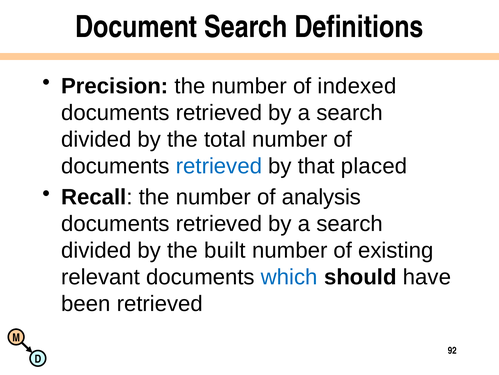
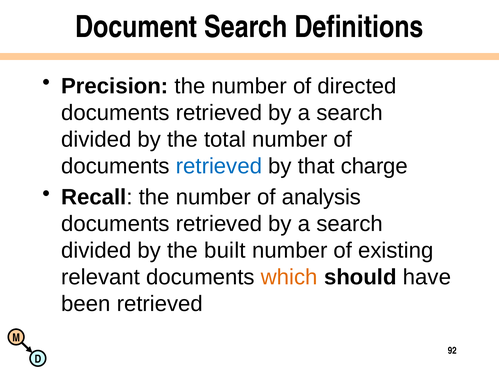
indexed: indexed -> directed (357, 86)
placed: placed -> charge (374, 166)
which colour: blue -> orange (289, 277)
